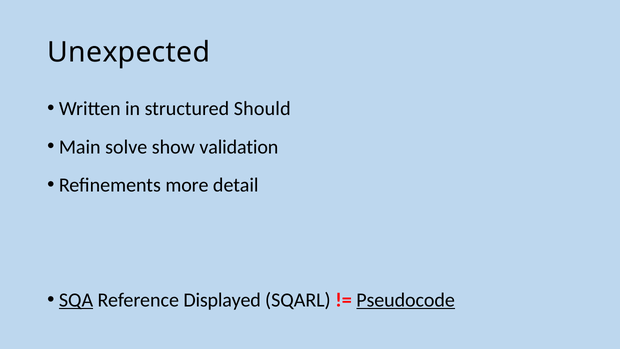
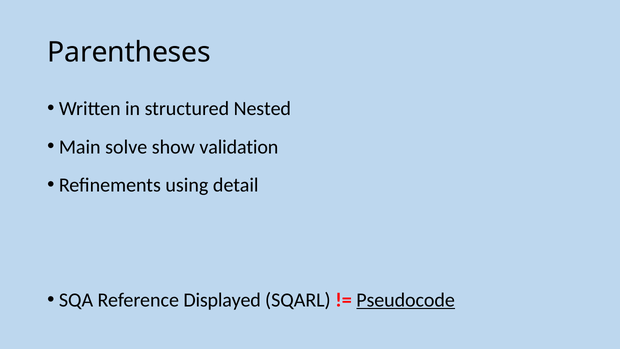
Unexpected: Unexpected -> Parentheses (129, 52)
Should: Should -> Nested (262, 109)
more: more -> using (187, 185)
SQA underline: present -> none (76, 300)
